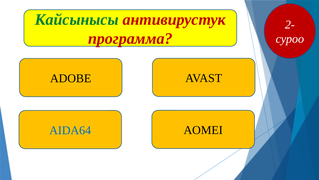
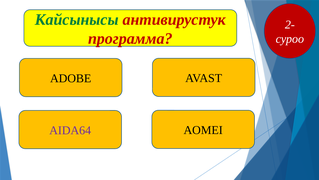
AIDA64 colour: blue -> purple (70, 130)
